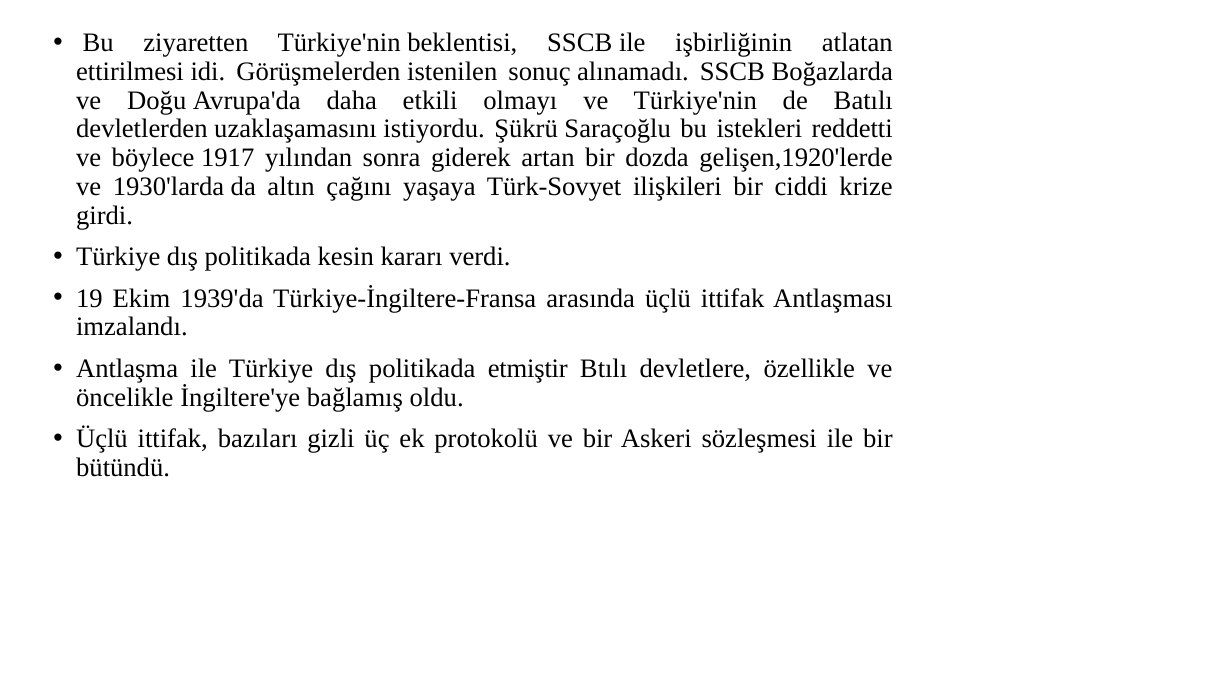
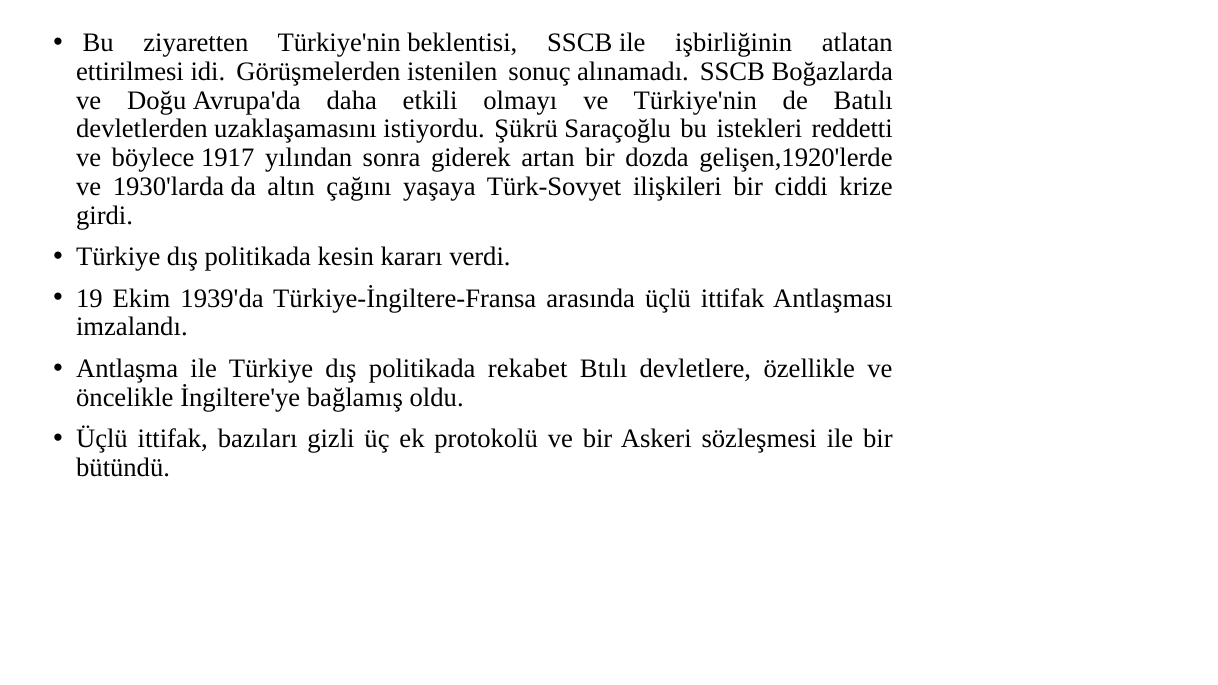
etmiştir: etmiştir -> rekabet (528, 369)
